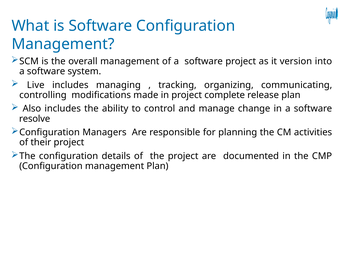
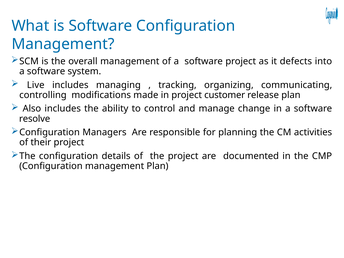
version: version -> defects (296, 61)
complete: complete -> customer (225, 95)
